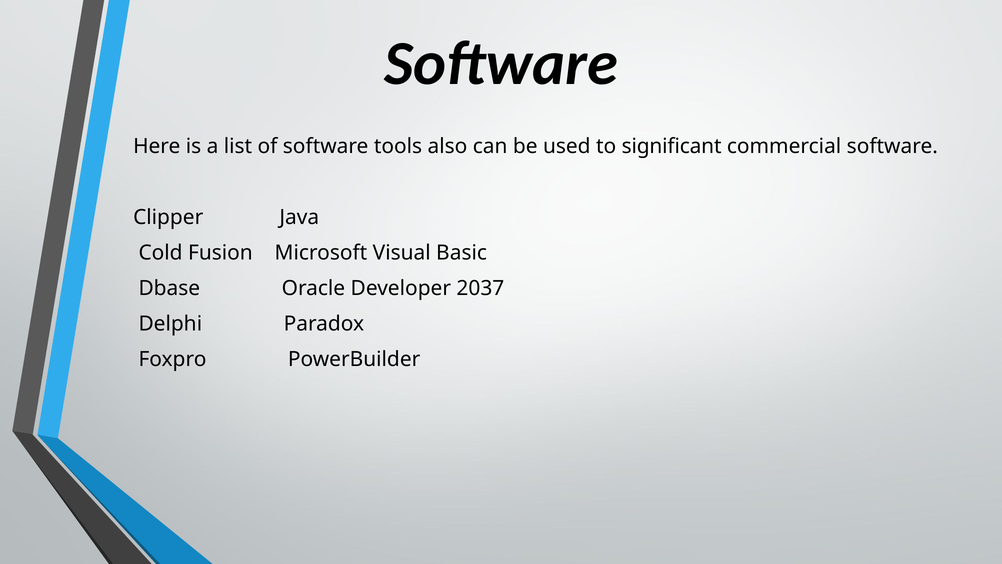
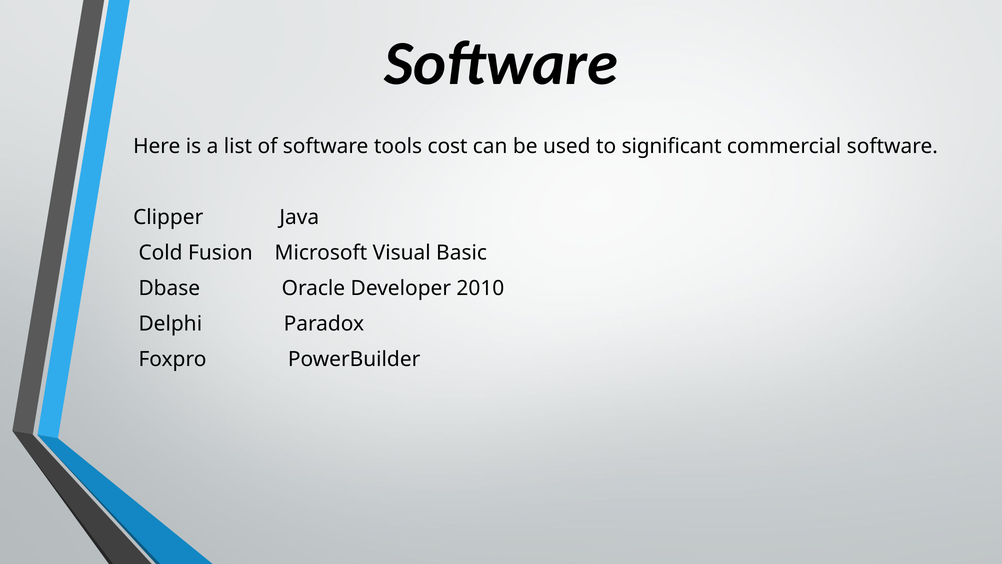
also: also -> cost (448, 146)
2037: 2037 -> 2010 (480, 288)
